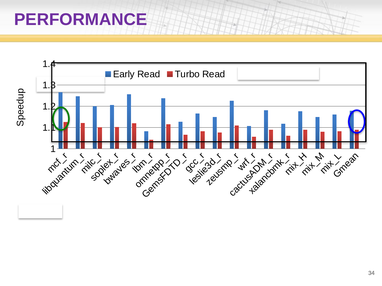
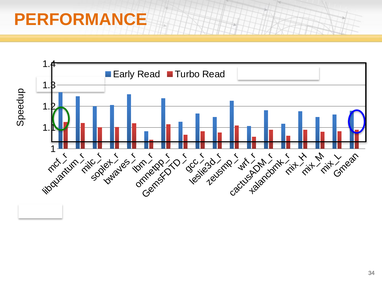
PERFORMANCE colour: purple -> orange (81, 20)
